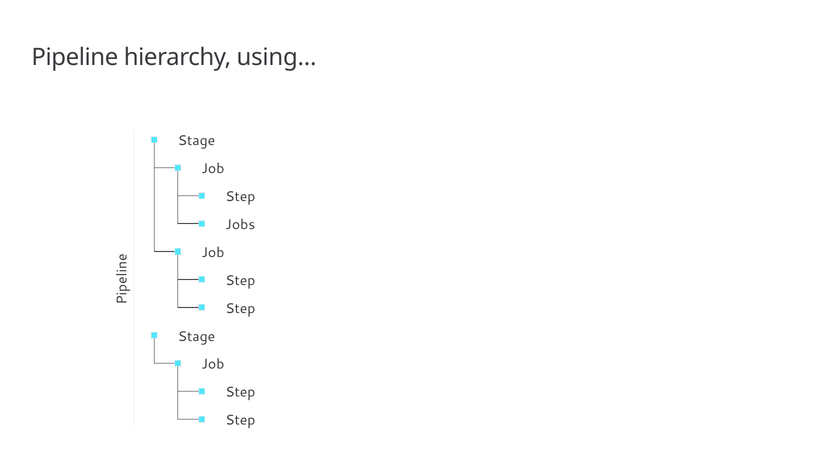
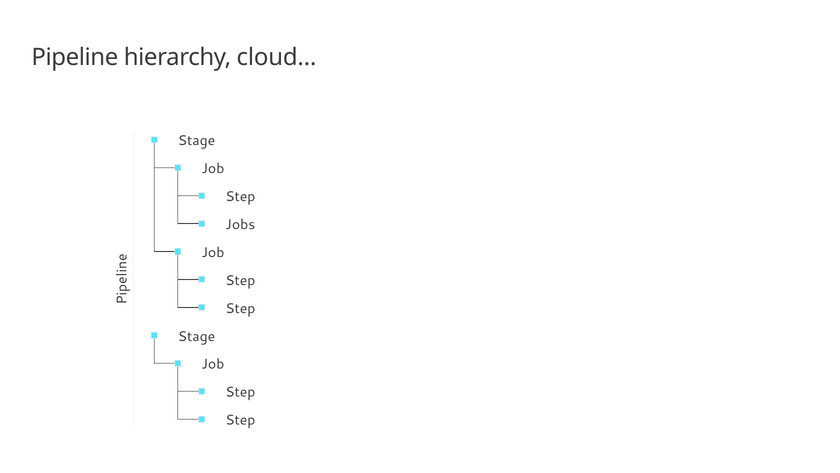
using…: using… -> cloud… (277, 57)
